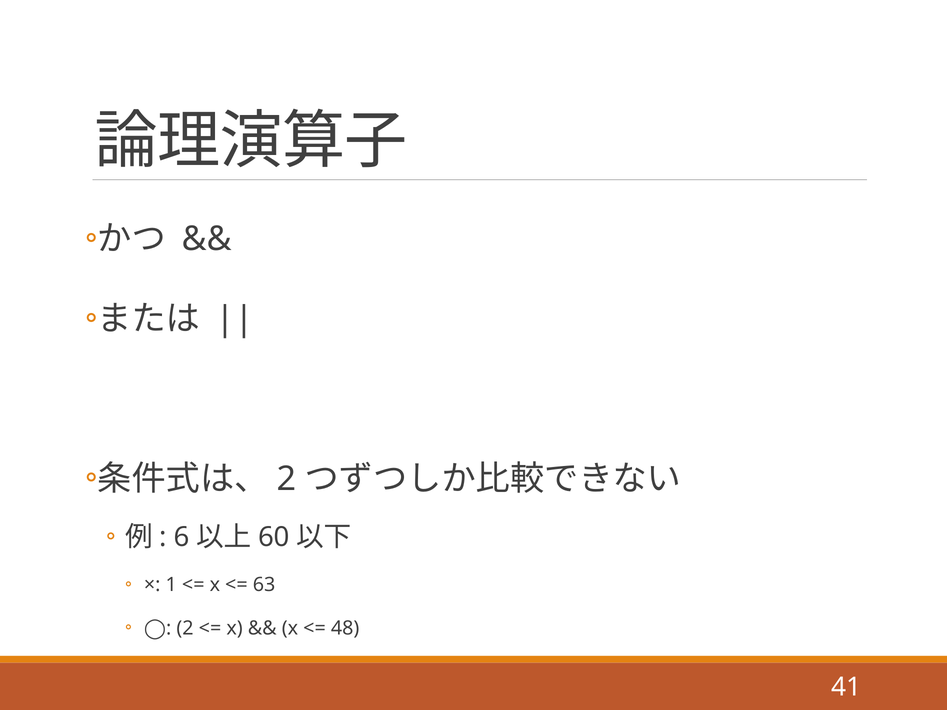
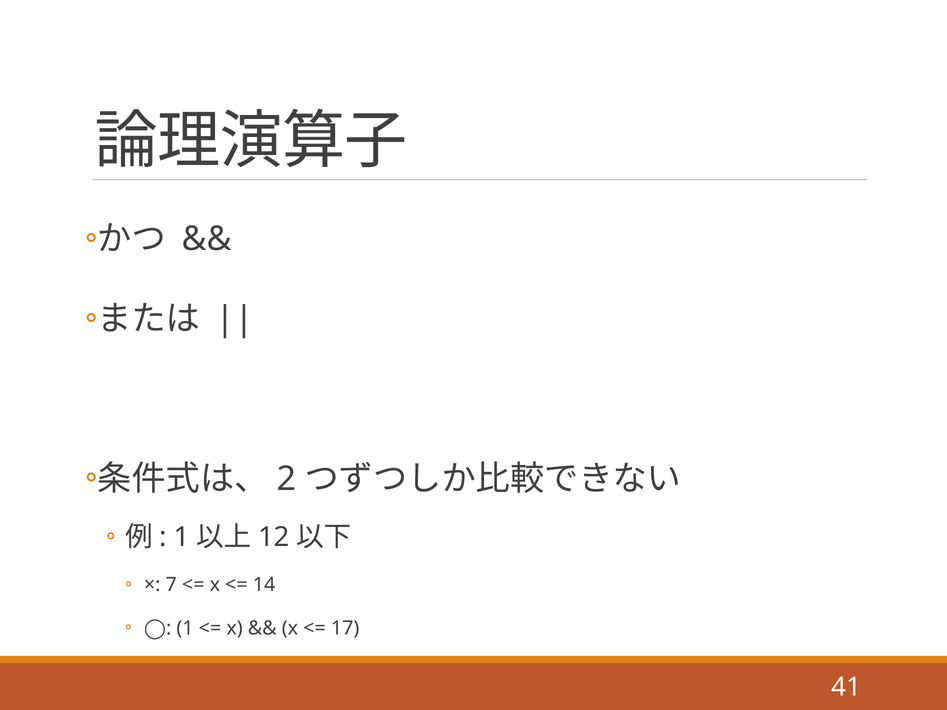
6: 6 -> 1 (182, 538)
60: 60 -> 12 (274, 538)
1: 1 -> 7 (171, 585)
63: 63 -> 14 (264, 585)
2: 2 -> 1 (185, 629)
48: 48 -> 17 (345, 629)
